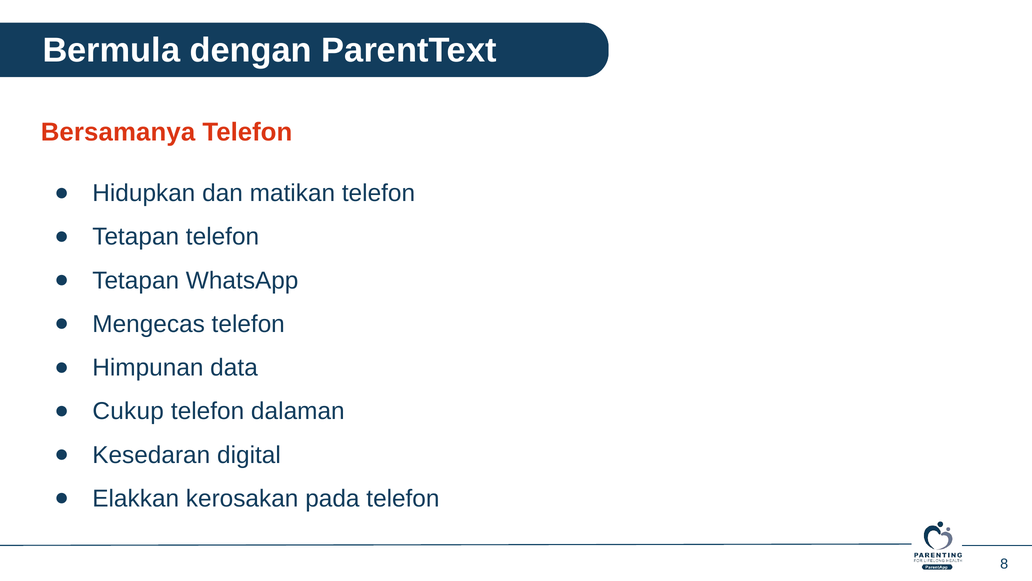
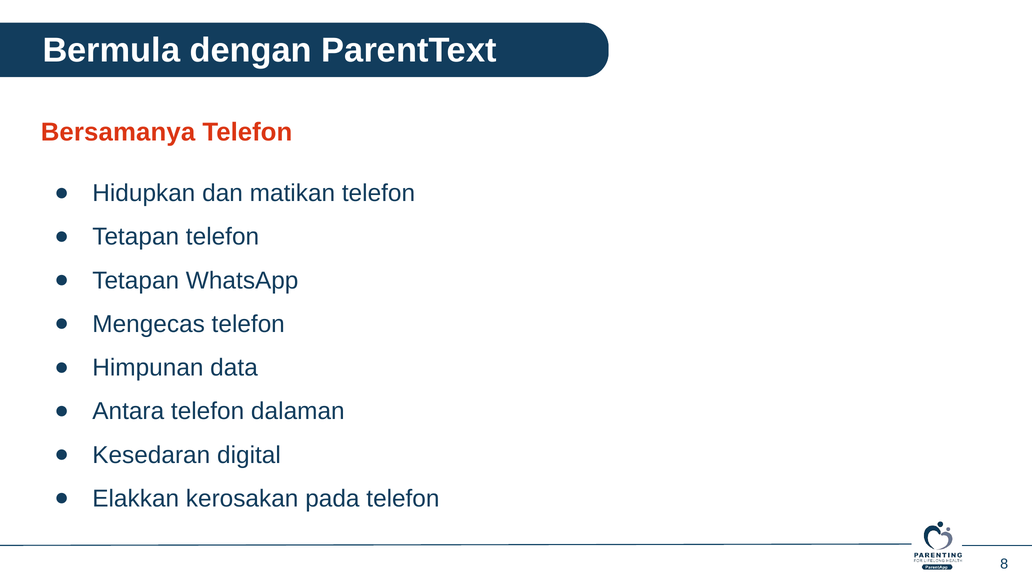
Cukup: Cukup -> Antara (128, 411)
